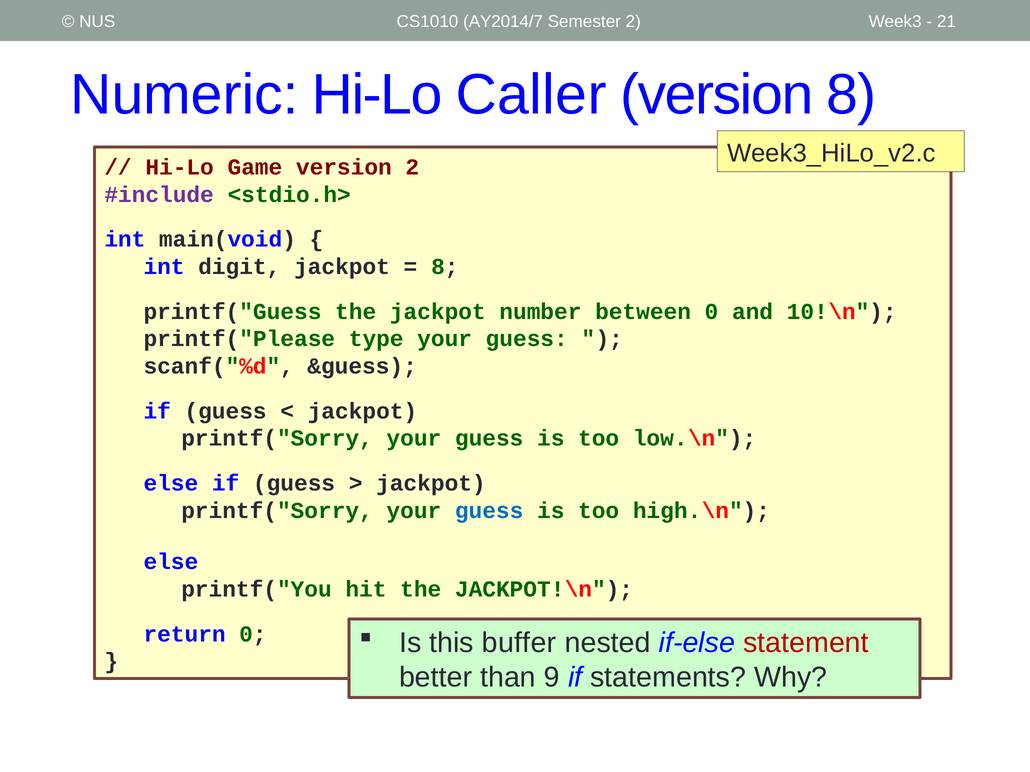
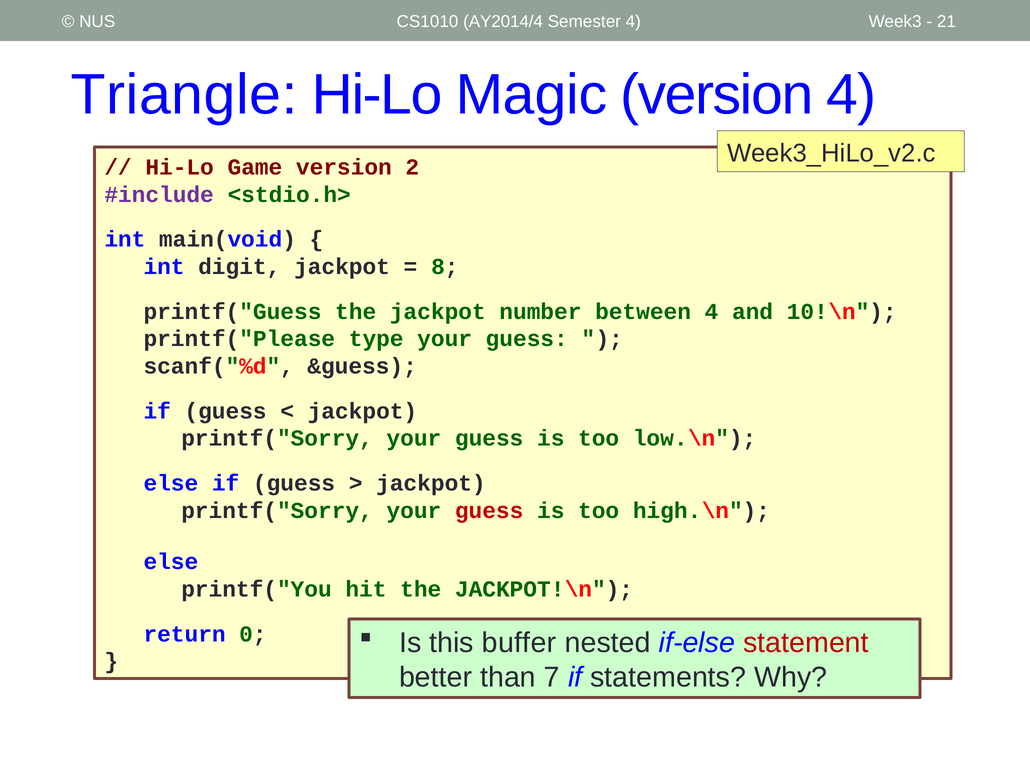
AY2014/7: AY2014/7 -> AY2014/4 (503, 22)
Semester 2: 2 -> 4 (633, 22)
Numeric: Numeric -> Triangle (184, 95)
Caller: Caller -> Magic (531, 95)
version 8: 8 -> 4 (851, 95)
between 0: 0 -> 4 (711, 312)
guess colour: blue -> red (489, 511)
9: 9 -> 7 (552, 678)
